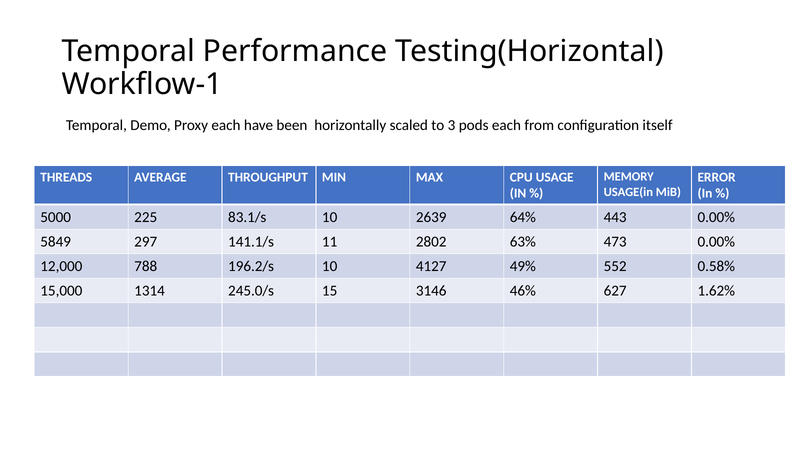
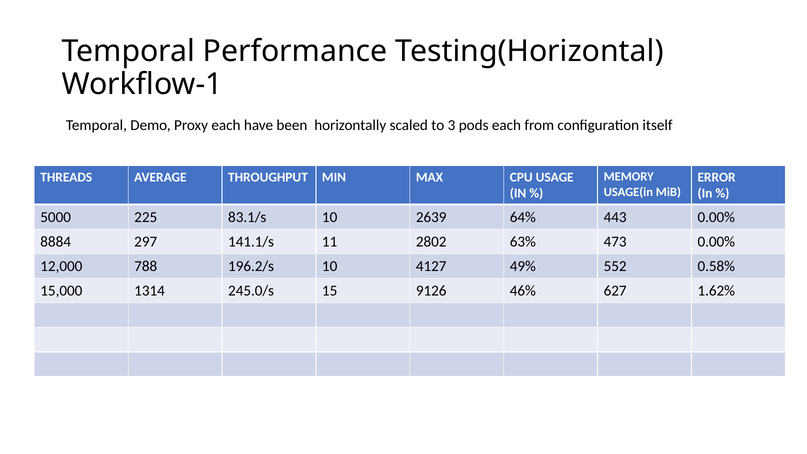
5849: 5849 -> 8884 (56, 242)
3146: 3146 -> 9126 (431, 291)
